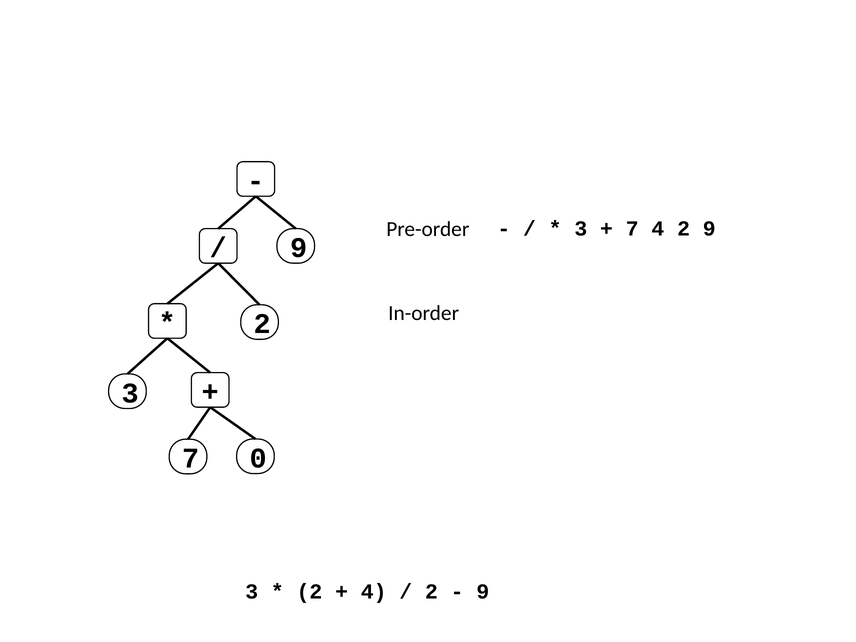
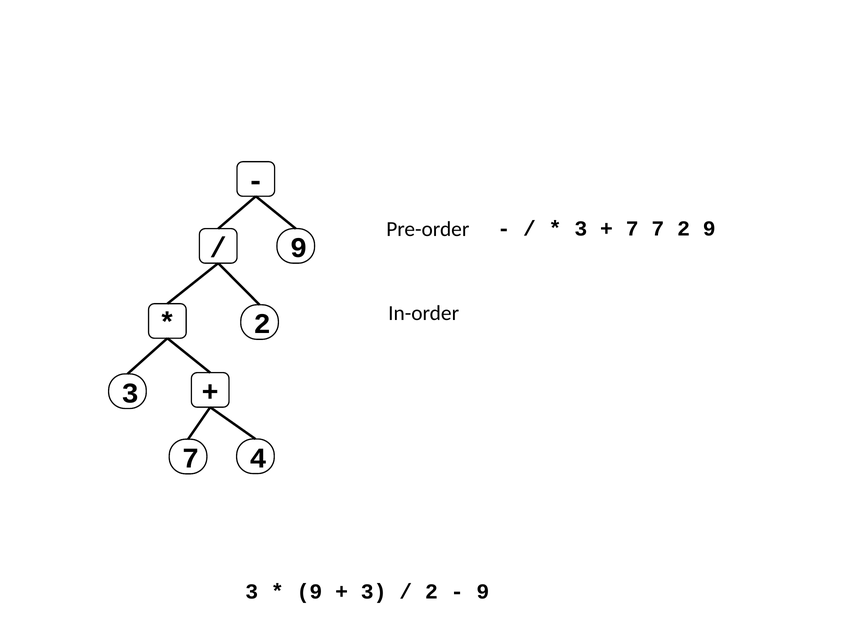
7 4: 4 -> 7 (658, 229)
0: 0 -> 4 (258, 458)
2: 2 -> 9 (309, 592)
4: 4 -> 3 (374, 592)
